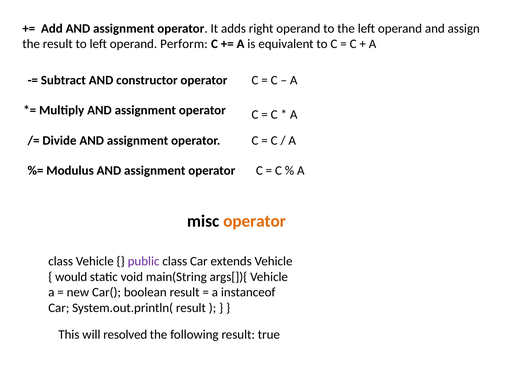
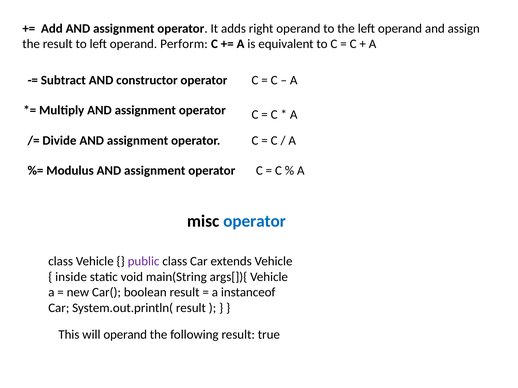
operator colour: orange -> blue (255, 221)
would: would -> inside (71, 277)
will resolved: resolved -> operand (125, 335)
